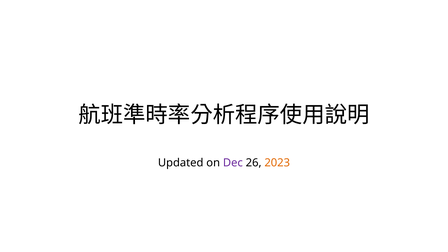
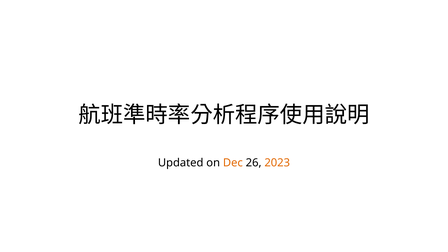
Dec colour: purple -> orange (233, 163)
